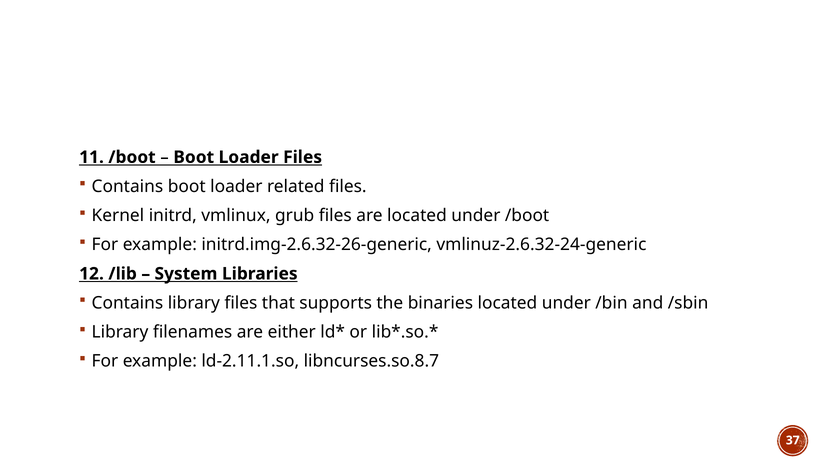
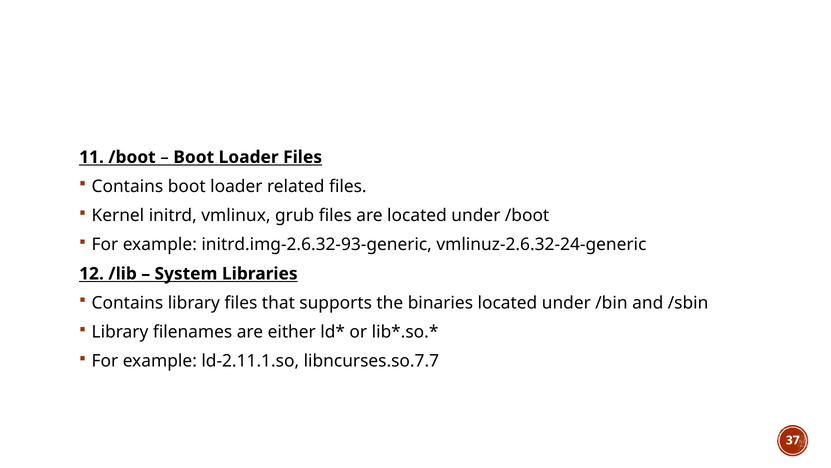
initrd.img-2.6.32-26-generic: initrd.img-2.6.32-26-generic -> initrd.img-2.6.32-93-generic (317, 244)
libncurses.so.8.7: libncurses.so.8.7 -> libncurses.so.7.7 (371, 361)
